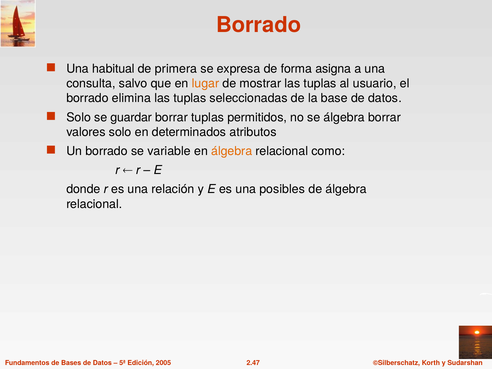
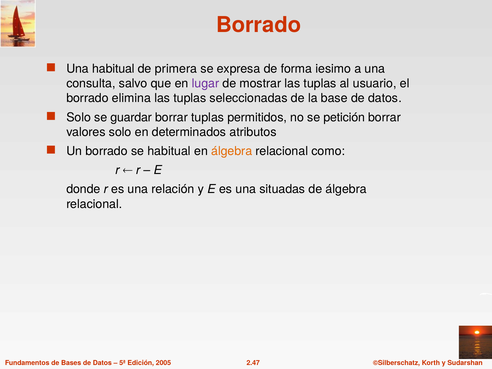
asigna: asigna -> iesimo (333, 69)
lugar colour: orange -> purple (205, 83)
se álgebra: álgebra -> petición (344, 117)
se variable: variable -> habitual (169, 151)
posibles: posibles -> situadas (282, 189)
